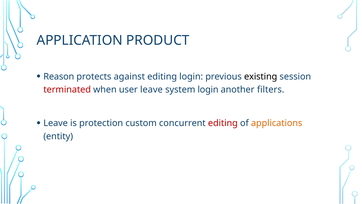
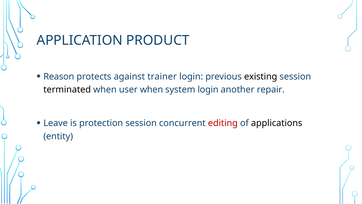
against editing: editing -> trainer (162, 76)
terminated colour: red -> black (67, 89)
user leave: leave -> when (152, 89)
filters: filters -> repair (271, 89)
protection custom: custom -> session (141, 123)
applications colour: orange -> black (277, 123)
